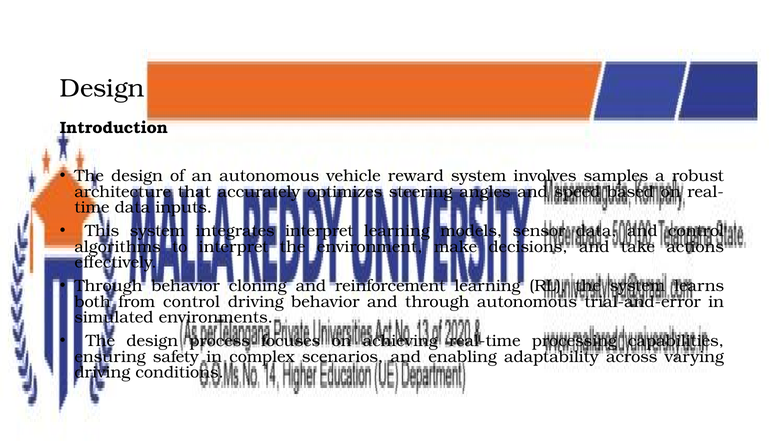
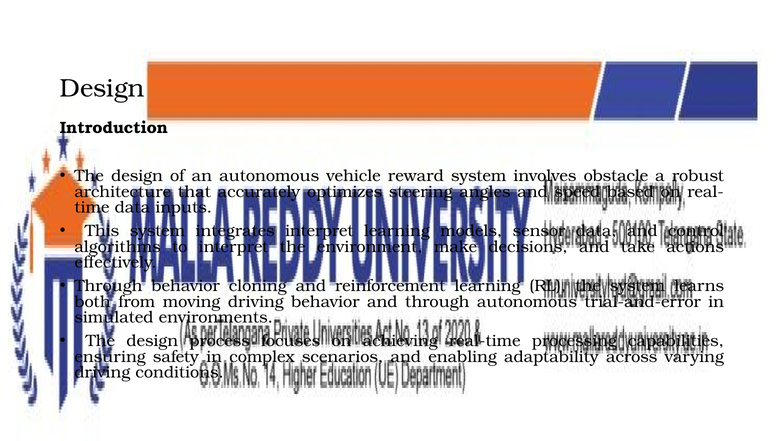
samples: samples -> obstacle (616, 176)
from control: control -> moving (192, 302)
